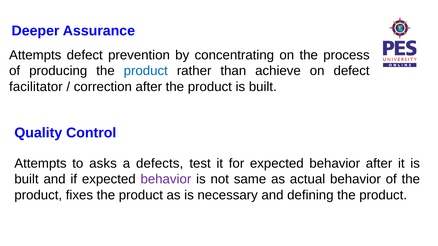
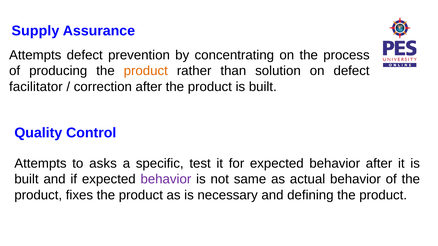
Deeper: Deeper -> Supply (35, 31)
product colour: blue -> orange (146, 71)
achieve: achieve -> solution (278, 71)
defects: defects -> specific (160, 164)
